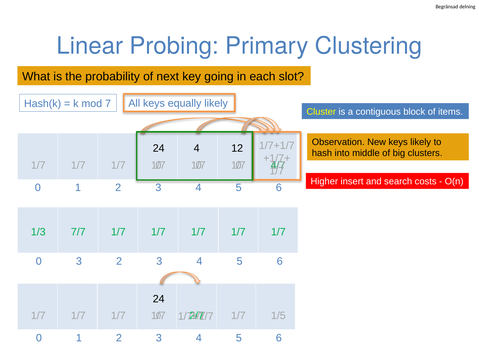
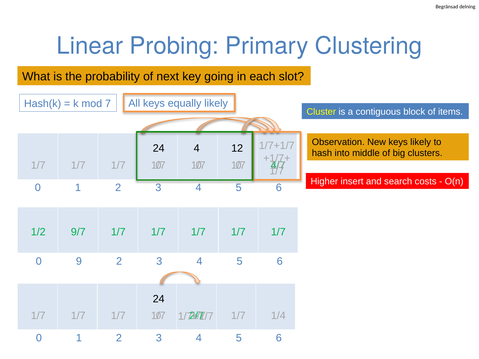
1/3: 1/3 -> 1/2 (38, 232)
7/7: 7/7 -> 9/7 (78, 232)
0 3: 3 -> 9 (79, 261)
1/5: 1/5 -> 1/4 (278, 316)
